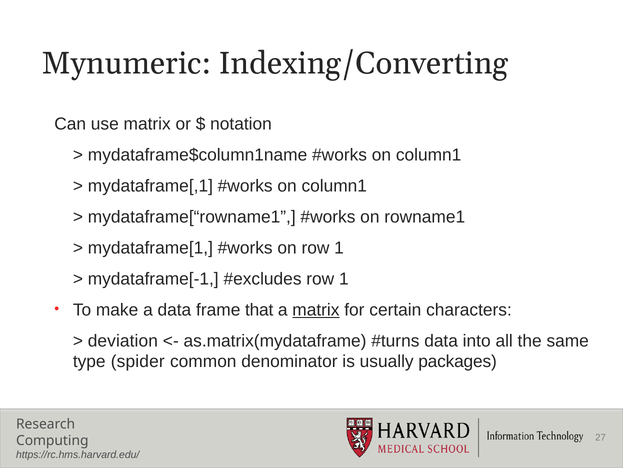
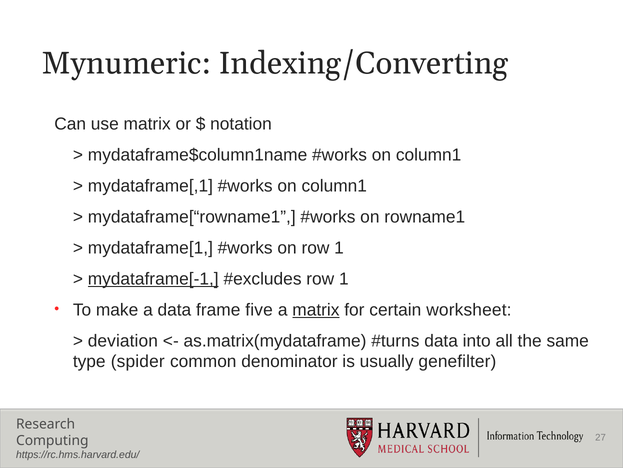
mydataframe[-1 underline: none -> present (153, 279)
that: that -> five (259, 309)
characters: characters -> worksheet (469, 309)
packages: packages -> genefilter (457, 361)
